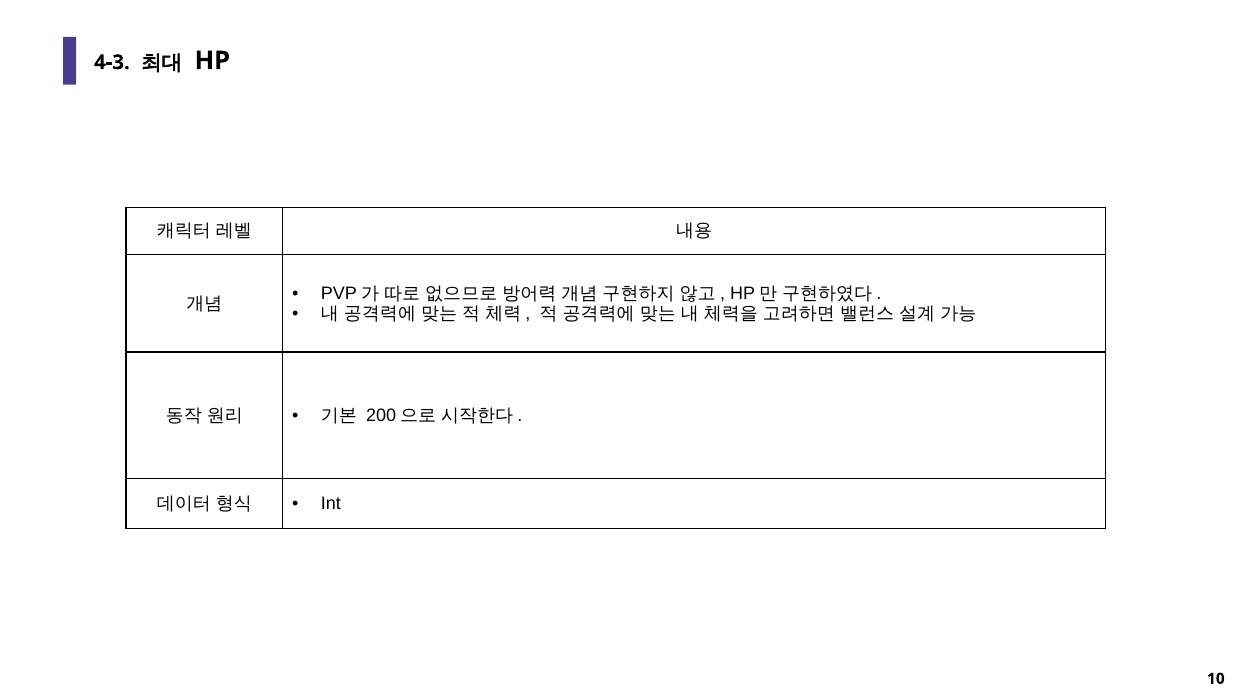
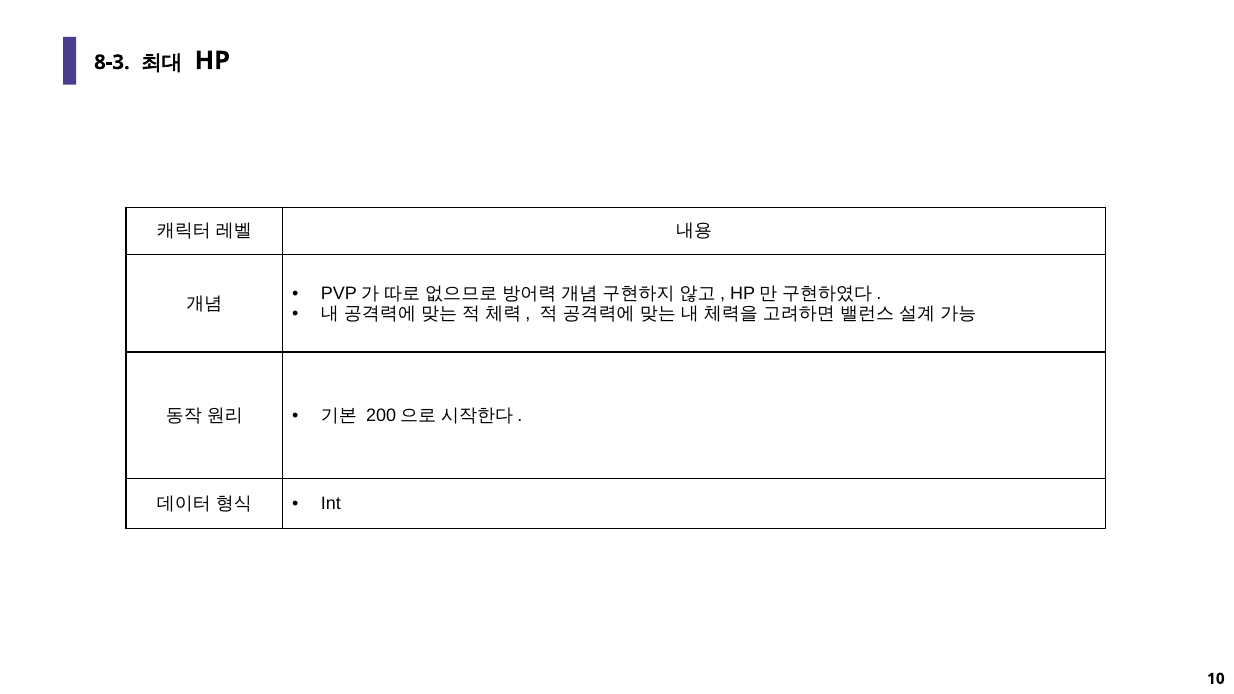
4-3: 4-3 -> 8-3 (112, 62)
